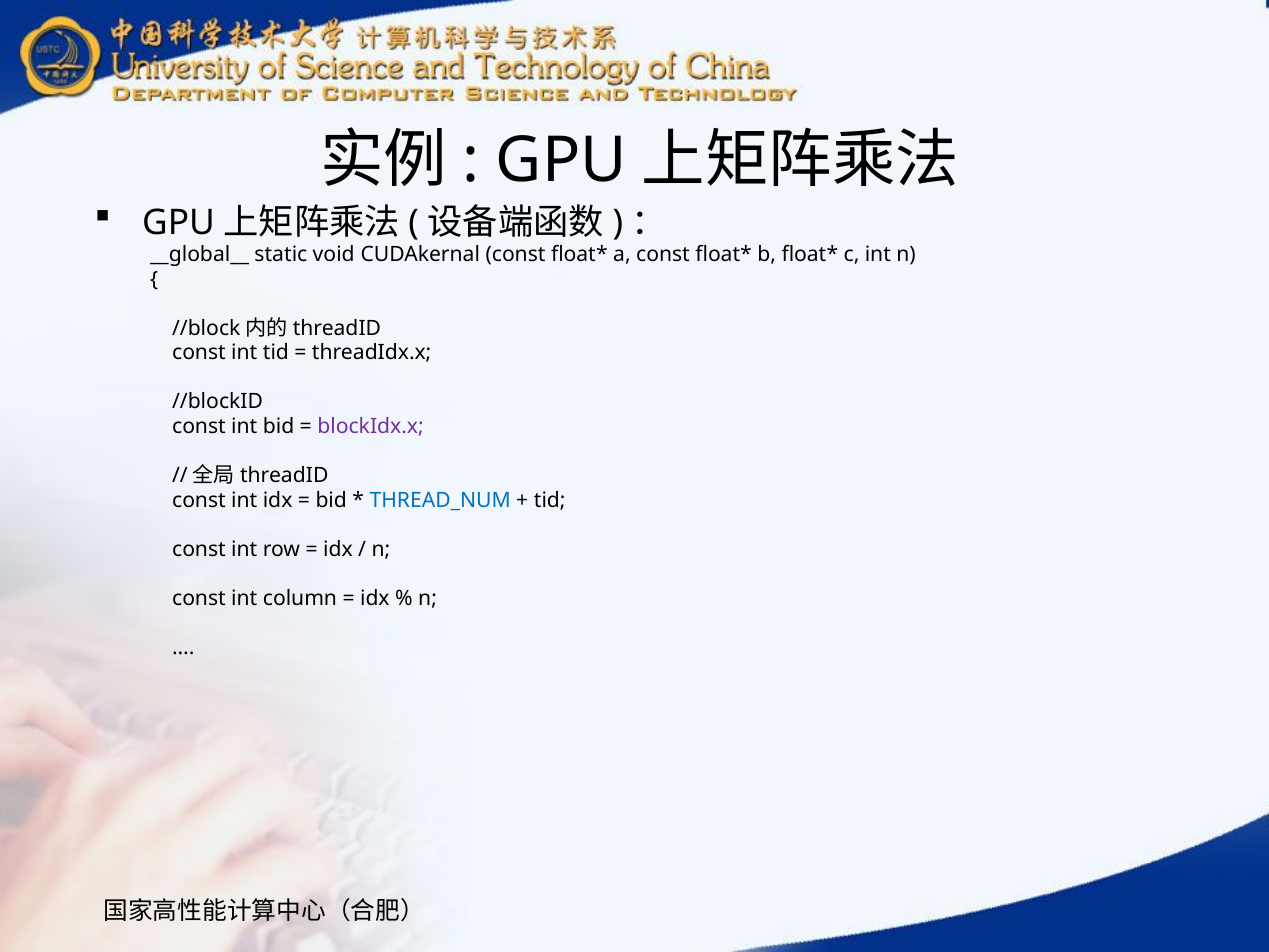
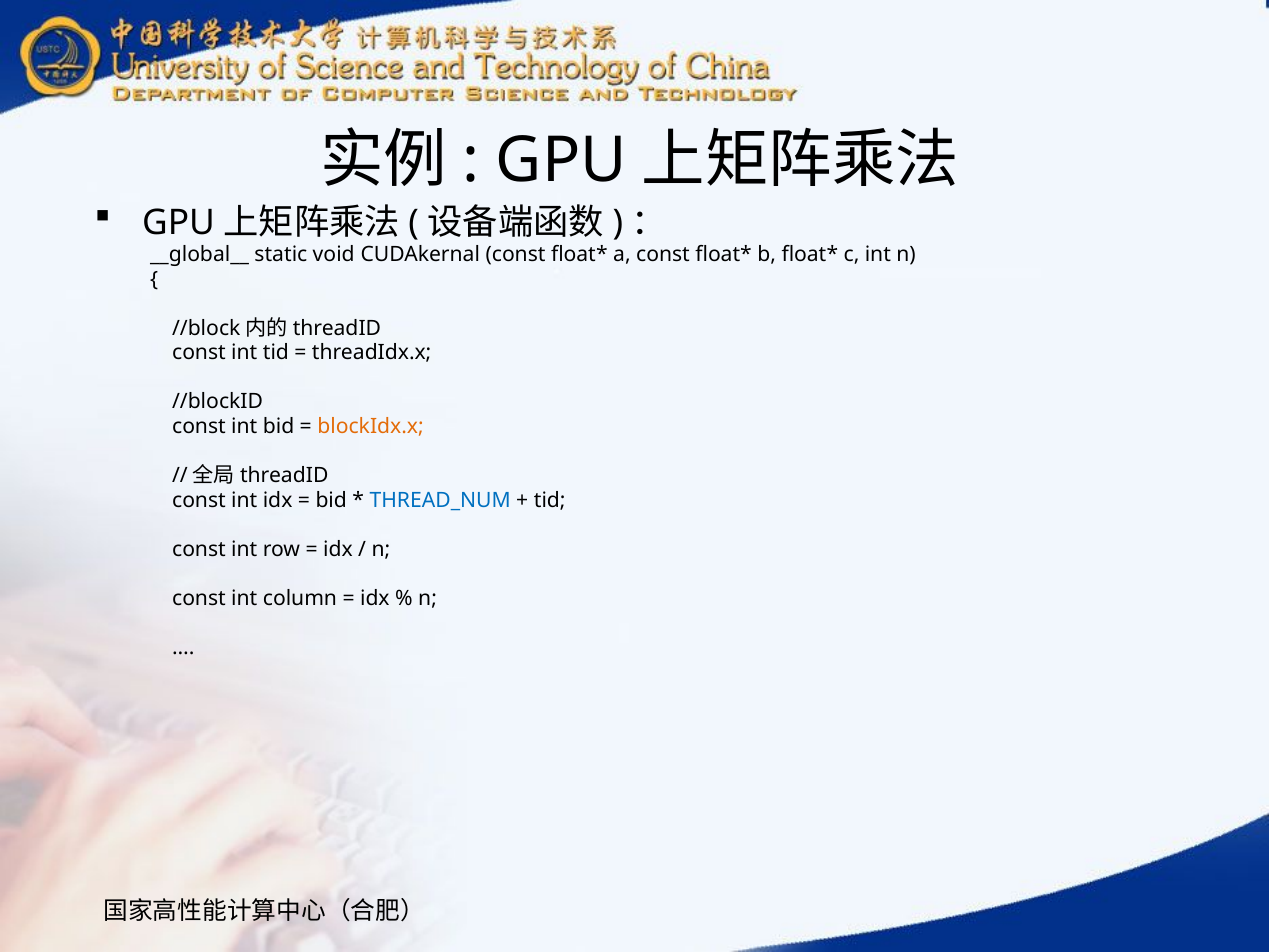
blockIdx.x colour: purple -> orange (371, 426)
